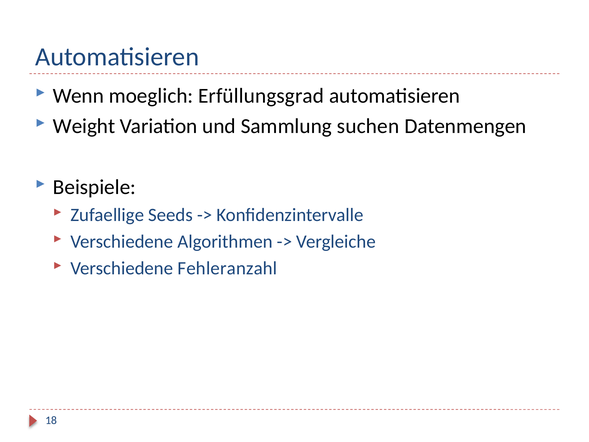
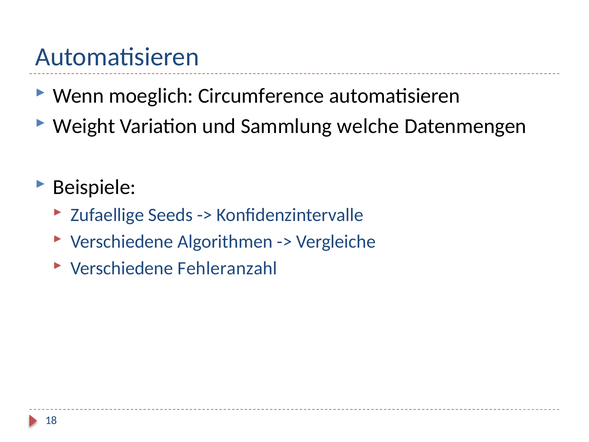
Erfüllungsgrad: Erfüllungsgrad -> Circumference (261, 96)
suchen: suchen -> welche (368, 126)
